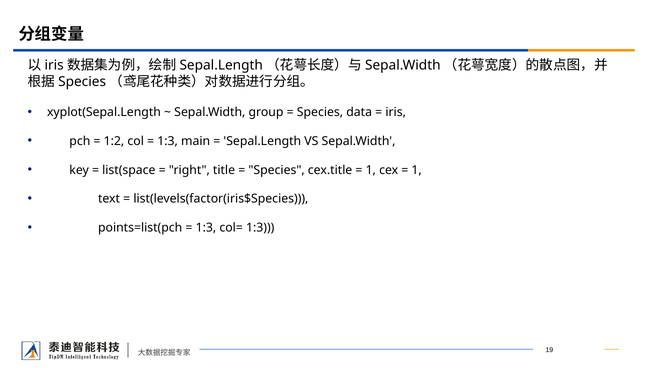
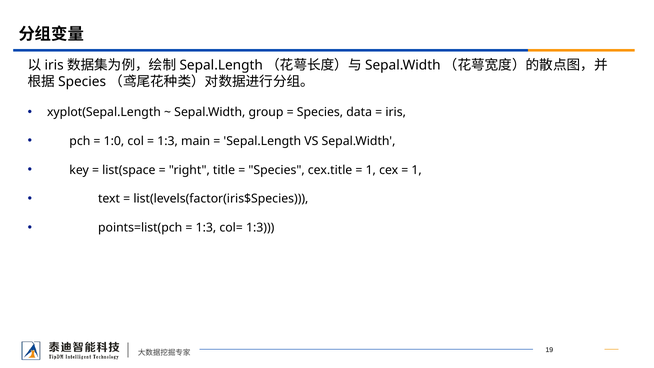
1:2: 1:2 -> 1:0 (114, 141)
